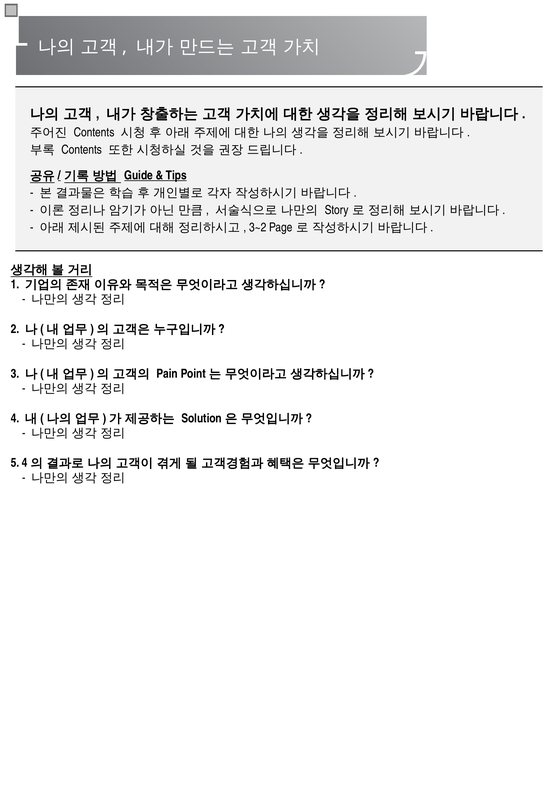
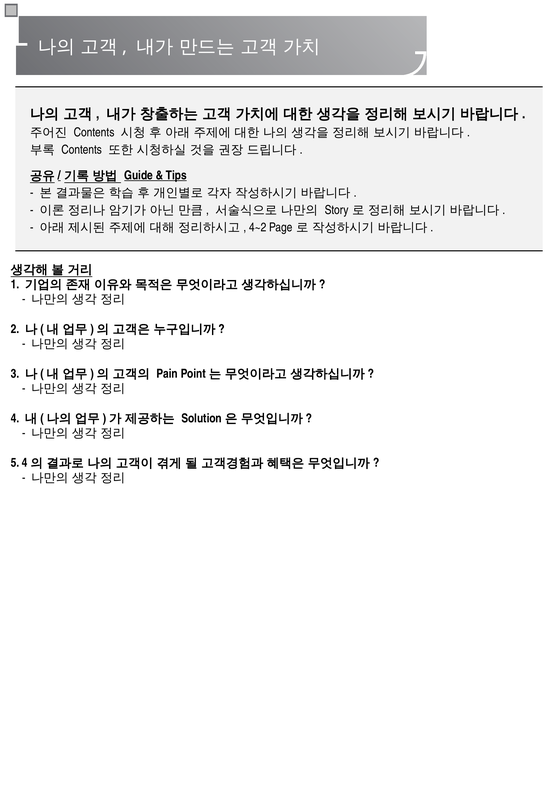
3~2: 3~2 -> 4~2 (258, 227)
